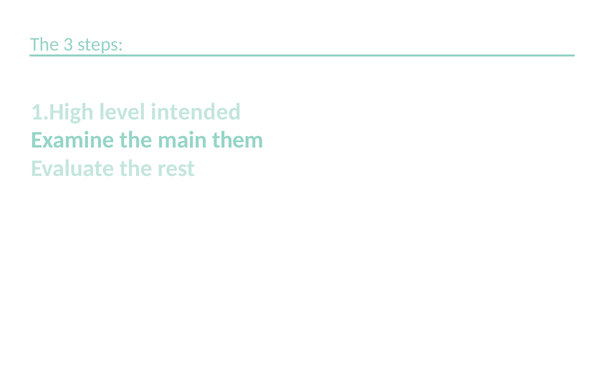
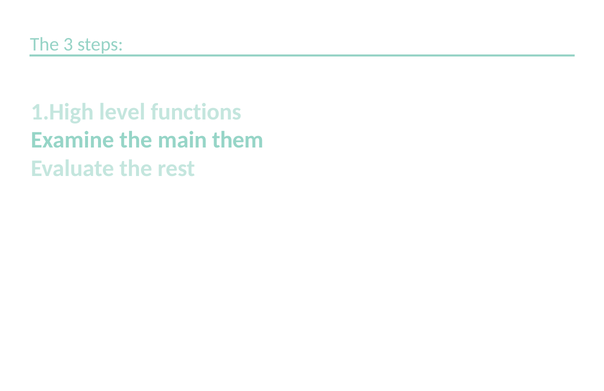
intended: intended -> functions (196, 112)
